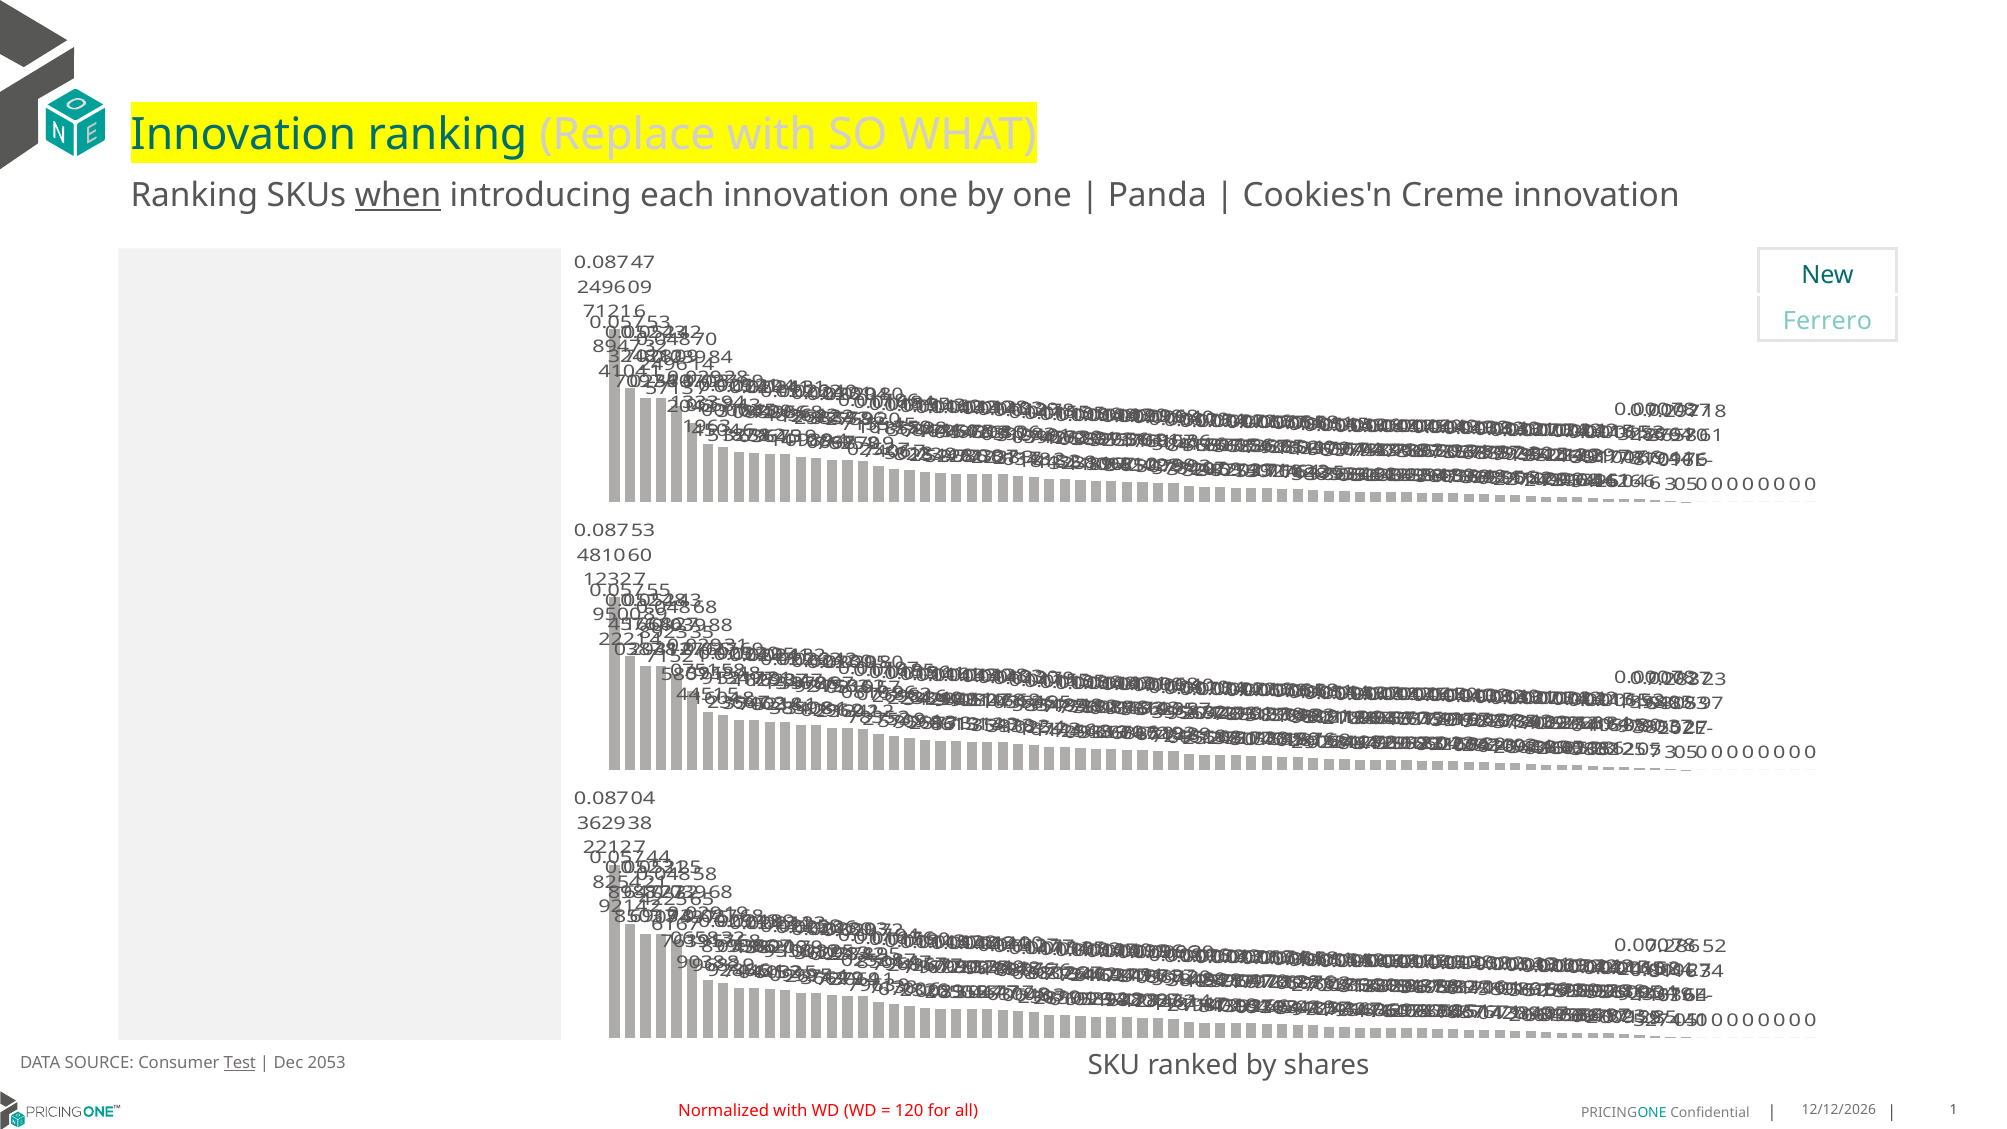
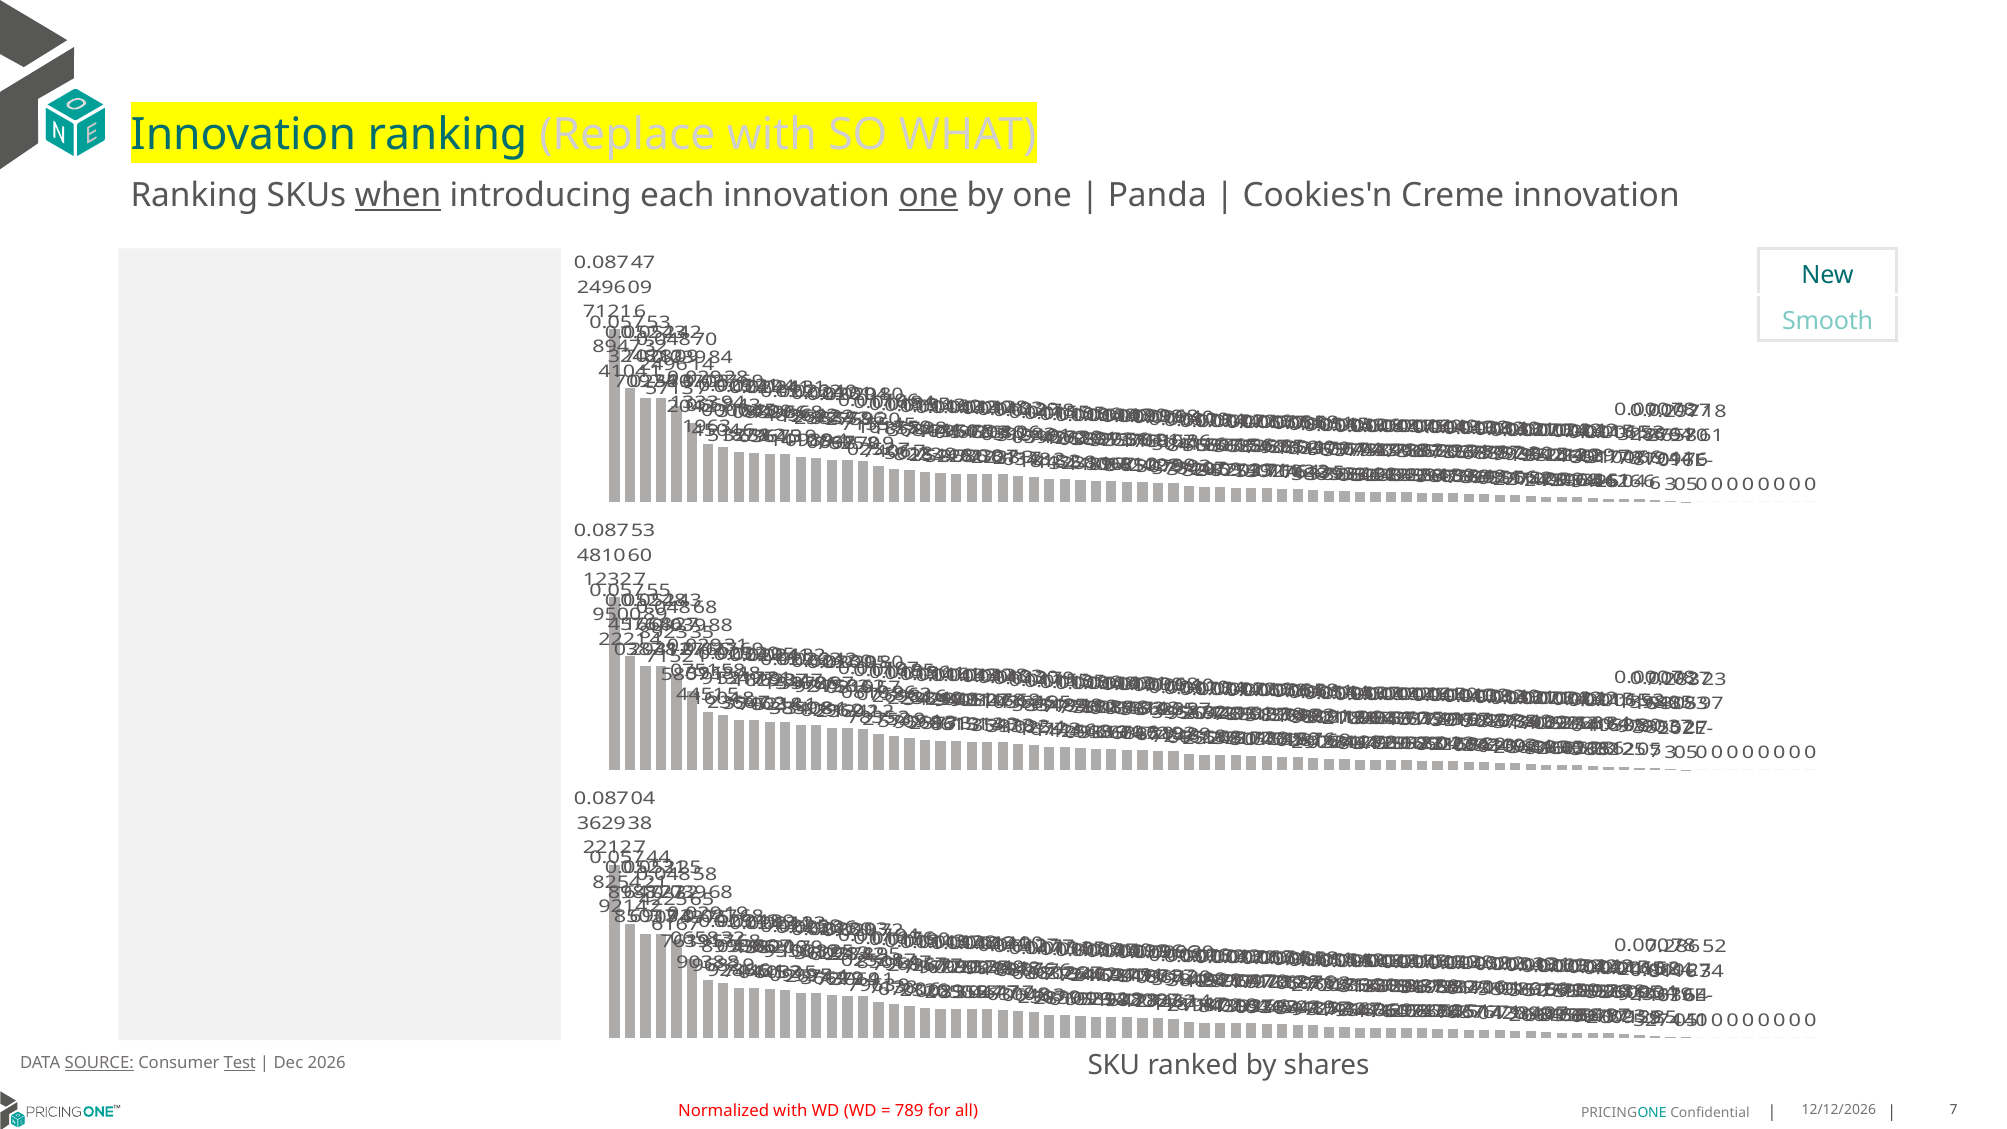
one underline: none -> present (928, 196)
Ferrero: Ferrero -> Smooth (1828, 321)
SOURCE underline: none -> present (99, 1063)
2053: 2053 -> 2026 (327, 1063)
120: 120 -> 789 (909, 1111)
all 1: 1 -> 7 (1954, 1110)
